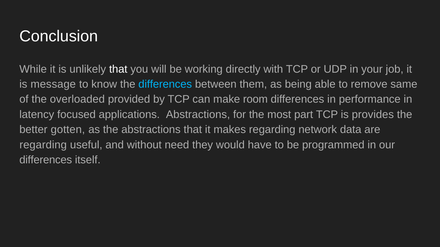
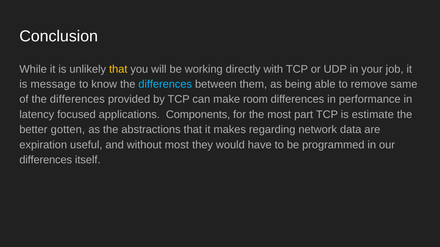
that colour: white -> yellow (118, 69)
of the overloaded: overloaded -> differences (77, 100)
applications Abstractions: Abstractions -> Components (198, 115)
provides: provides -> estimate (373, 115)
regarding: regarding -> expiration (43, 145)
without need: need -> most (177, 145)
